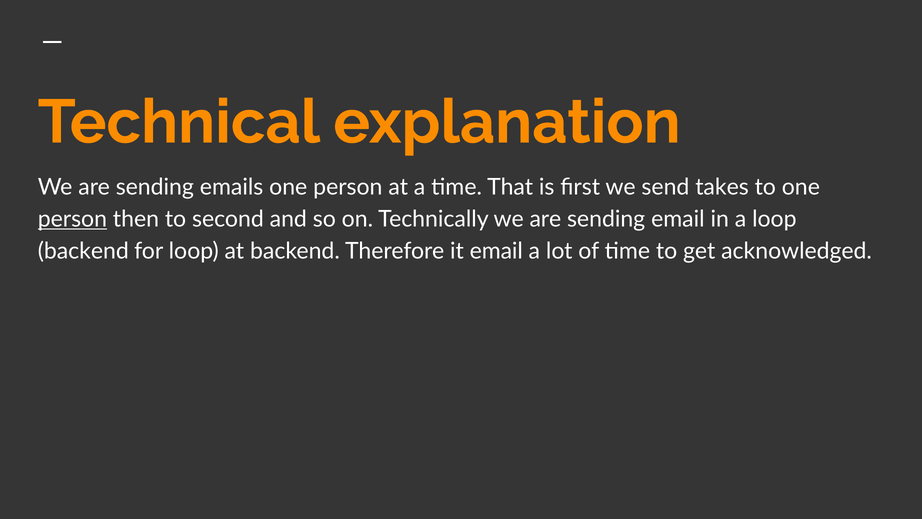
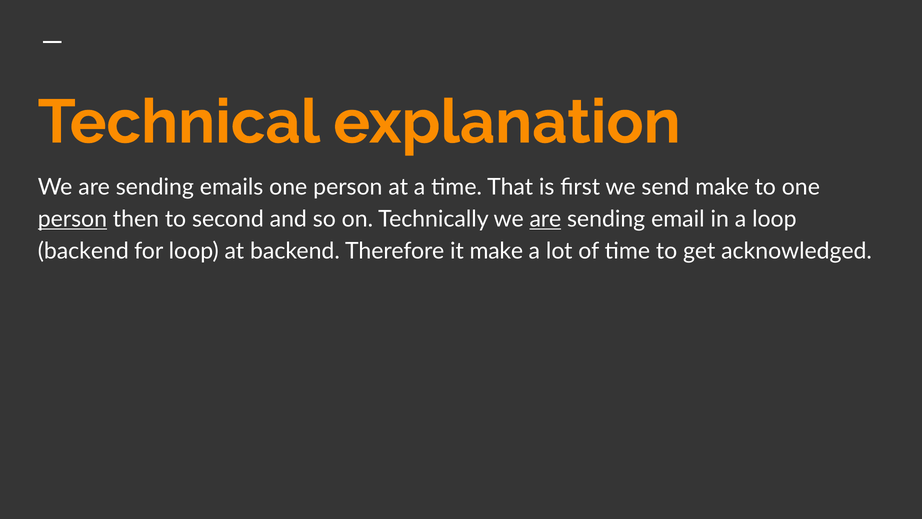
send takes: takes -> make (722, 187)
are underline: none -> present (545, 219)
it email: email -> make (496, 251)
